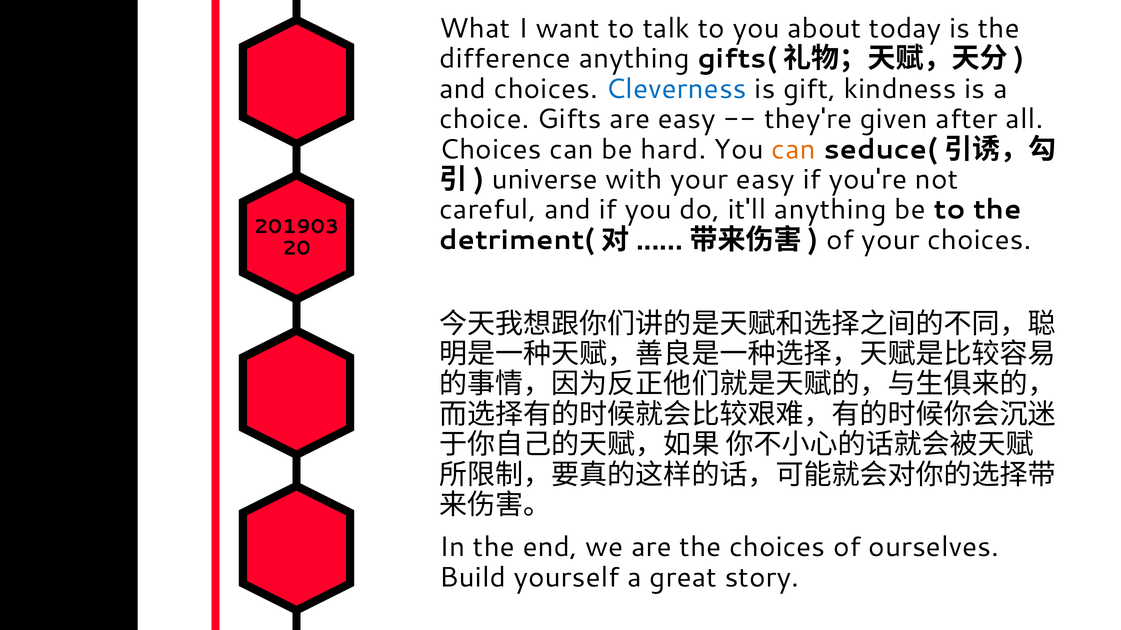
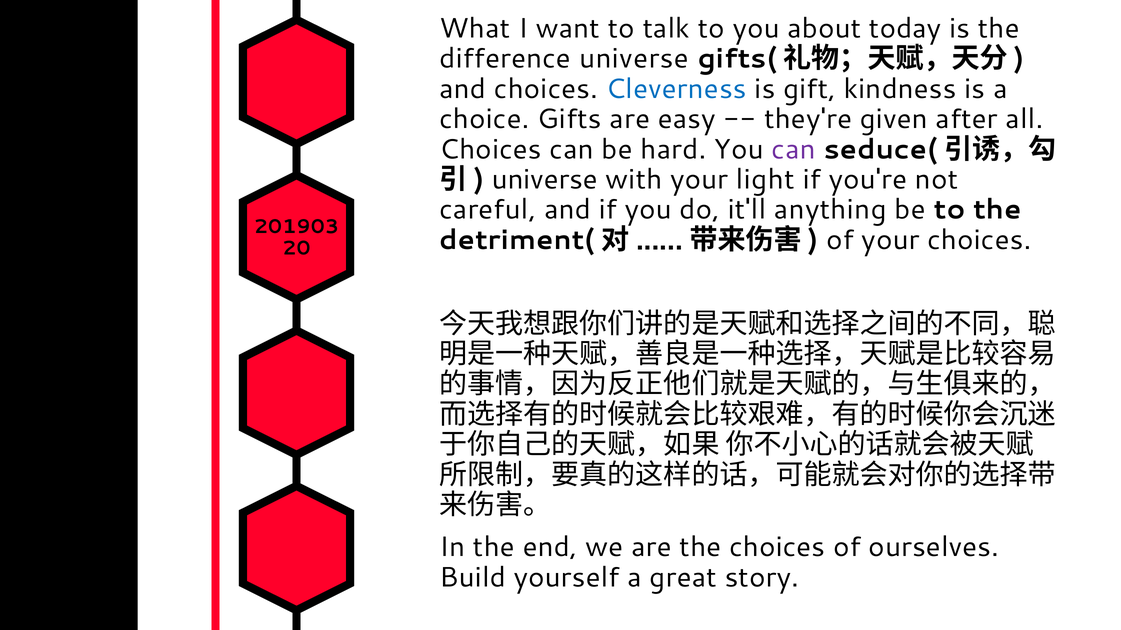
difference anything: anything -> universe (634, 59)
can colour: orange -> purple (794, 149)
your easy: easy -> light (765, 180)
